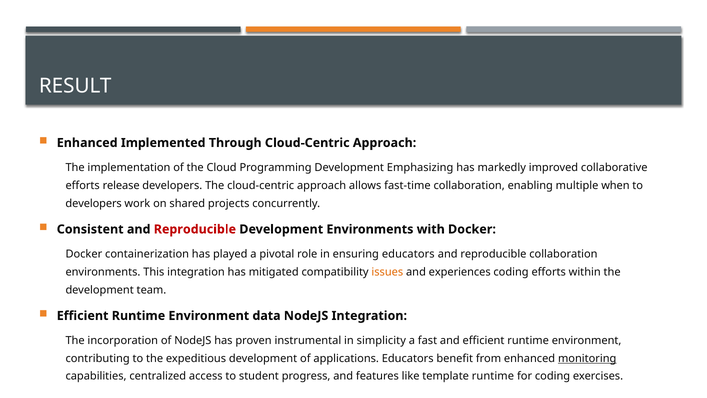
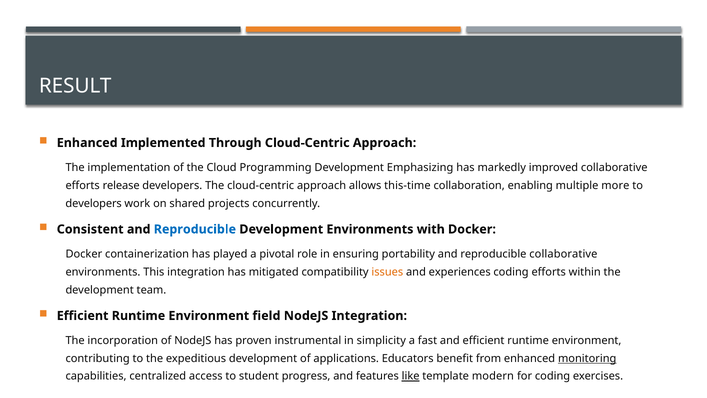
fast-time: fast-time -> this-time (407, 185)
when: when -> more (615, 185)
Reproducible colour: red -> blue (195, 229)
ensuring educators: educators -> portability (408, 254)
reproducible collaboration: collaboration -> collaborative (563, 254)
data: data -> field (266, 315)
like underline: none -> present (411, 376)
template runtime: runtime -> modern (493, 376)
